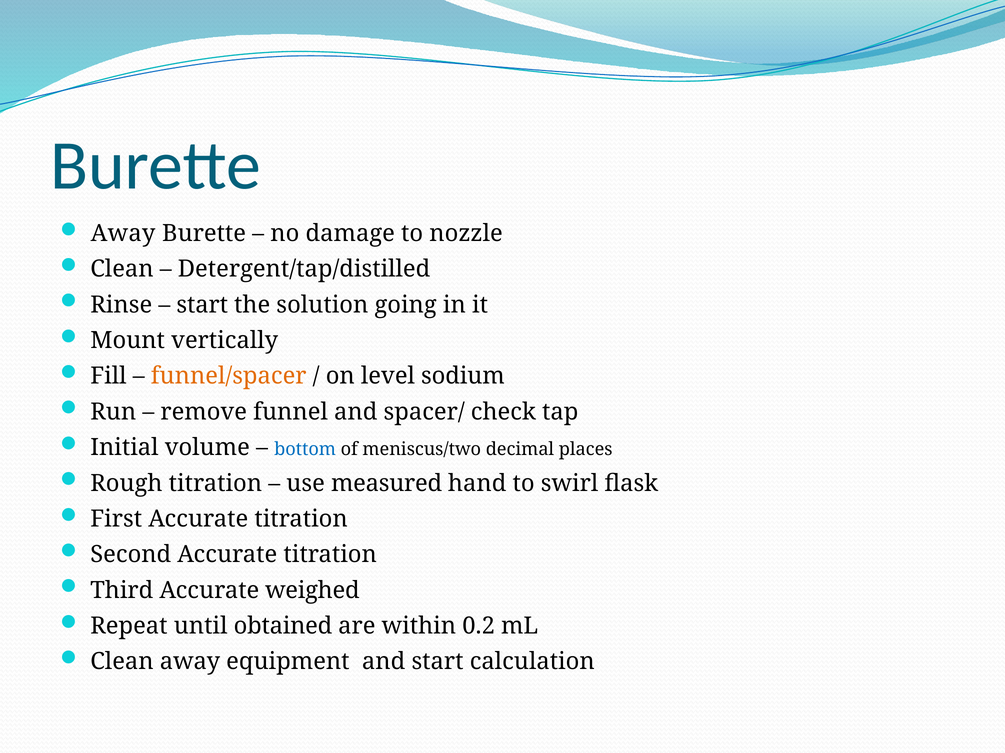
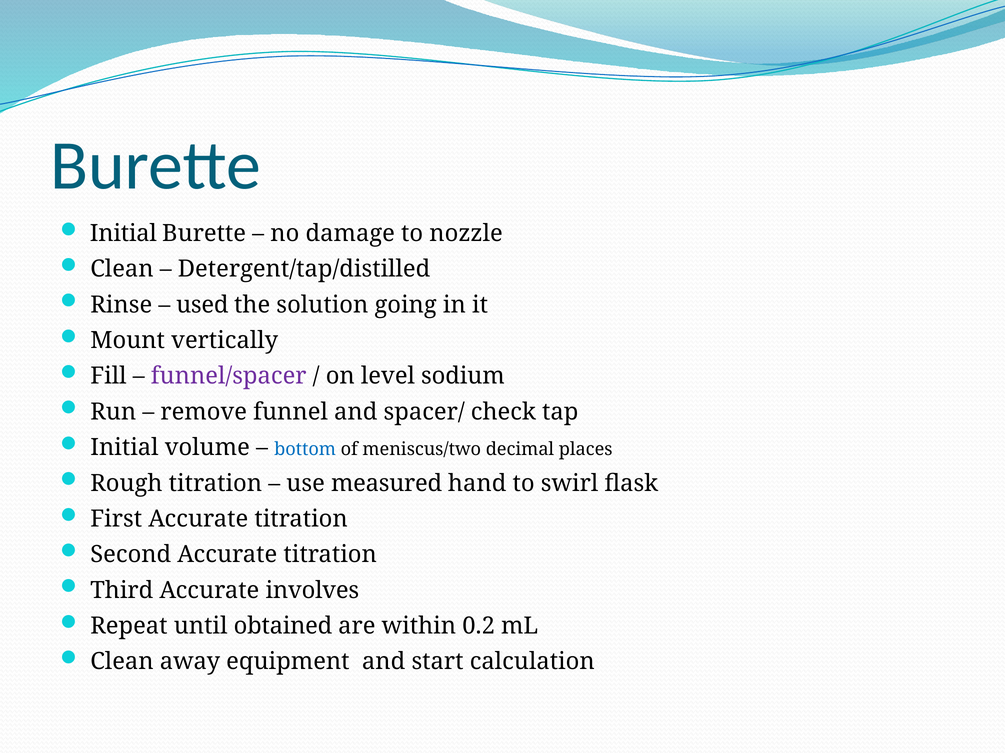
Away: Away -> Initial (123, 234)
start: start -> used (202, 305)
funnel/spacer colour: orange -> purple (229, 376)
weighed: weighed -> involves (312, 591)
